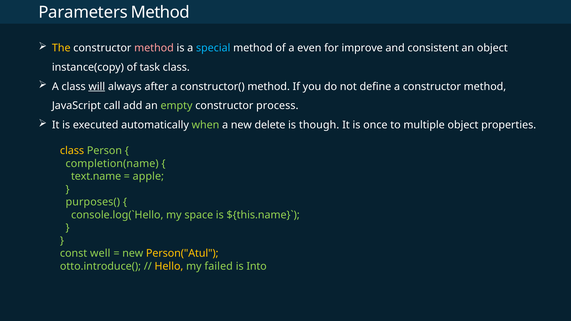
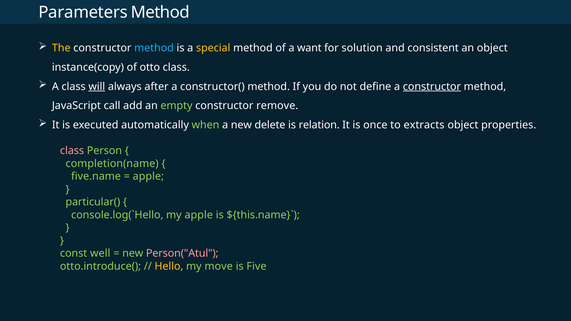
method colour: pink -> light blue (154, 48)
special colour: light blue -> yellow (213, 48)
even: even -> want (309, 48)
improve: improve -> solution (362, 48)
task: task -> otto (150, 67)
constructor underline: none -> present (432, 87)
process: process -> remove (277, 106)
though: though -> relation (319, 125)
multiple: multiple -> extracts (424, 125)
class colour: yellow -> pink (72, 151)
text.name: text.name -> five.name (96, 177)
purposes(: purposes( -> particular( (93, 202)
my space: space -> apple (199, 215)
Person("Atul colour: yellow -> pink (182, 254)
failed: failed -> move (219, 266)
Into: Into -> Five (256, 266)
